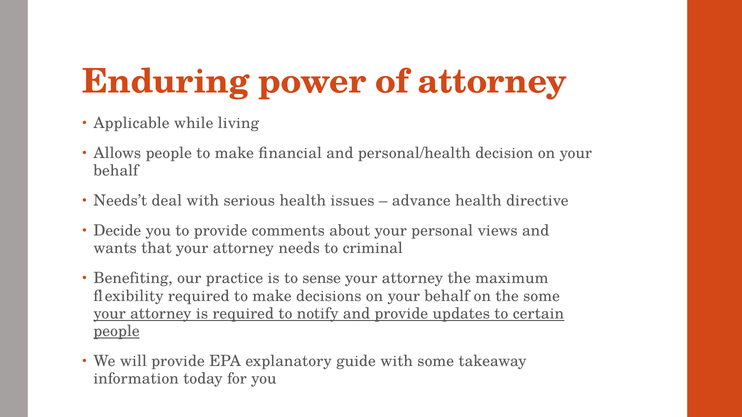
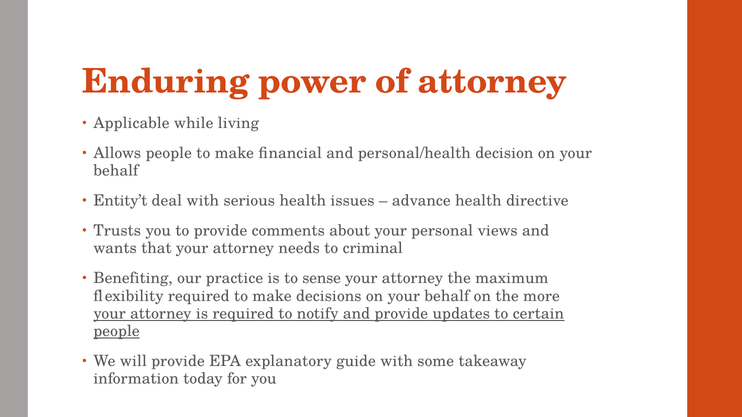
Needs’t: Needs’t -> Entity’t (120, 201)
Decide: Decide -> Trusts (117, 231)
the some: some -> more (542, 296)
